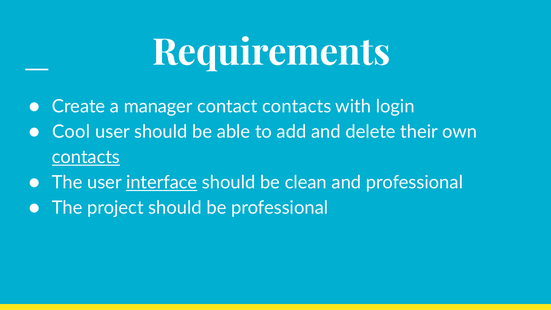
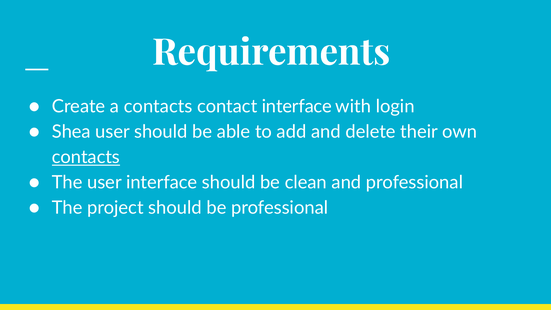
a manager: manager -> contacts (158, 107)
contact contacts: contacts -> interface (297, 107)
Cool: Cool -> Shea (71, 132)
interface underline: present -> none (162, 183)
